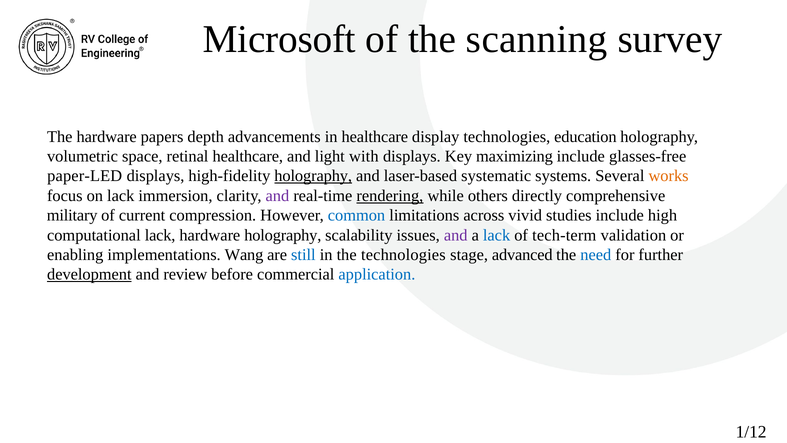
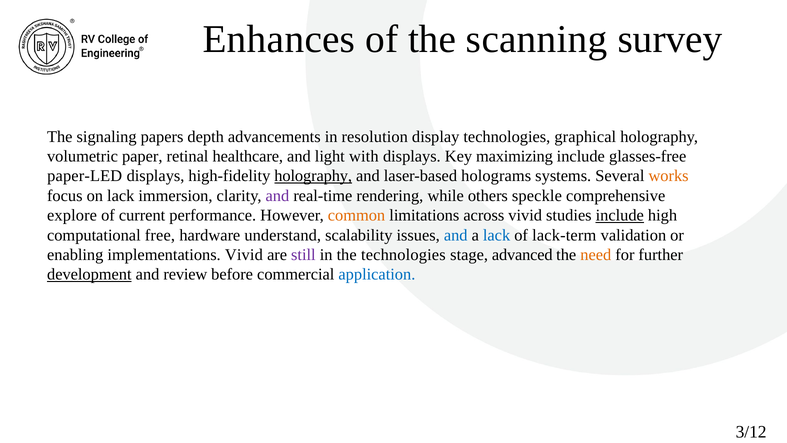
Microsoft: Microsoft -> Enhances (279, 39)
The hardware: hardware -> signaling (107, 137)
in healthcare: healthcare -> resolution (375, 137)
education: education -> graphical (585, 137)
space: space -> paper (142, 156)
systematic: systematic -> holograms (496, 176)
rendering underline: present -> none (390, 196)
directly: directly -> speckle (537, 196)
military: military -> explore (72, 215)
compression: compression -> performance (213, 215)
common colour: blue -> orange (357, 215)
include underline: none -> present (620, 215)
computational lack: lack -> free (160, 235)
hardware holography: holography -> understand (283, 235)
and colour: purple -> blue (456, 235)
tech-term: tech-term -> lack-term (564, 235)
implementations Wang: Wang -> Vivid (244, 255)
still colour: blue -> purple (303, 255)
need colour: blue -> orange (596, 255)
1/12: 1/12 -> 3/12 (751, 432)
